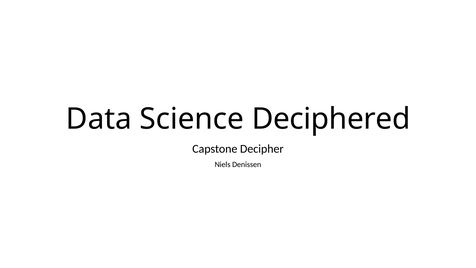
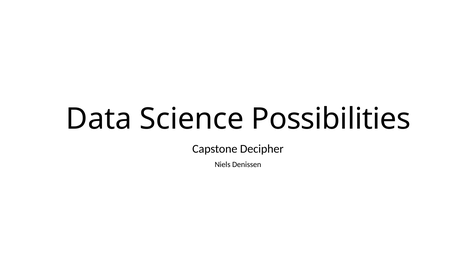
Deciphered: Deciphered -> Possibilities (331, 119)
